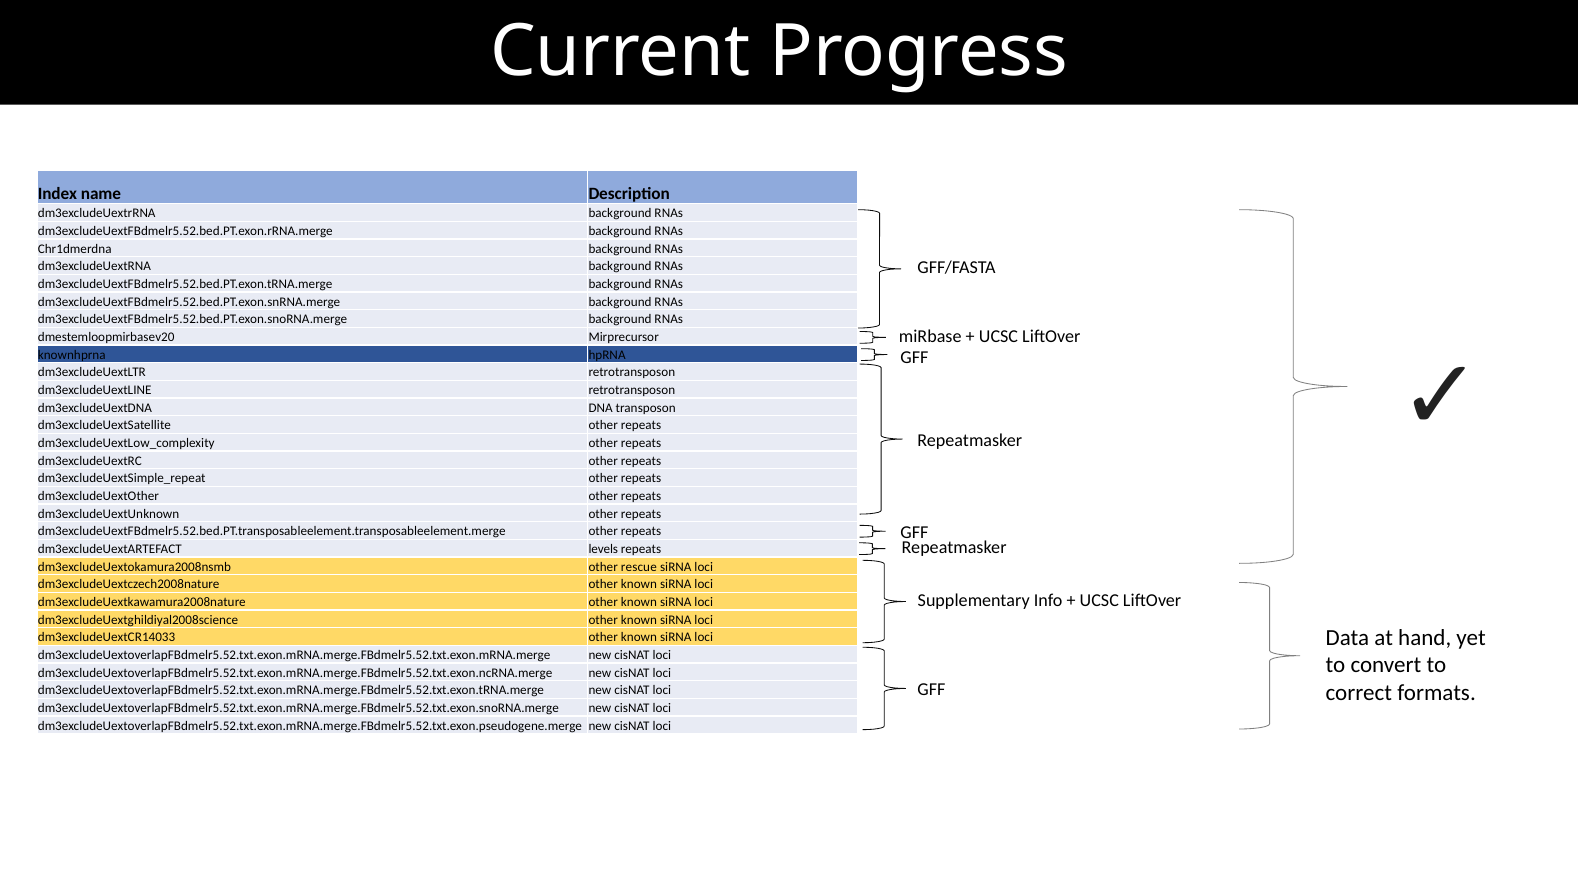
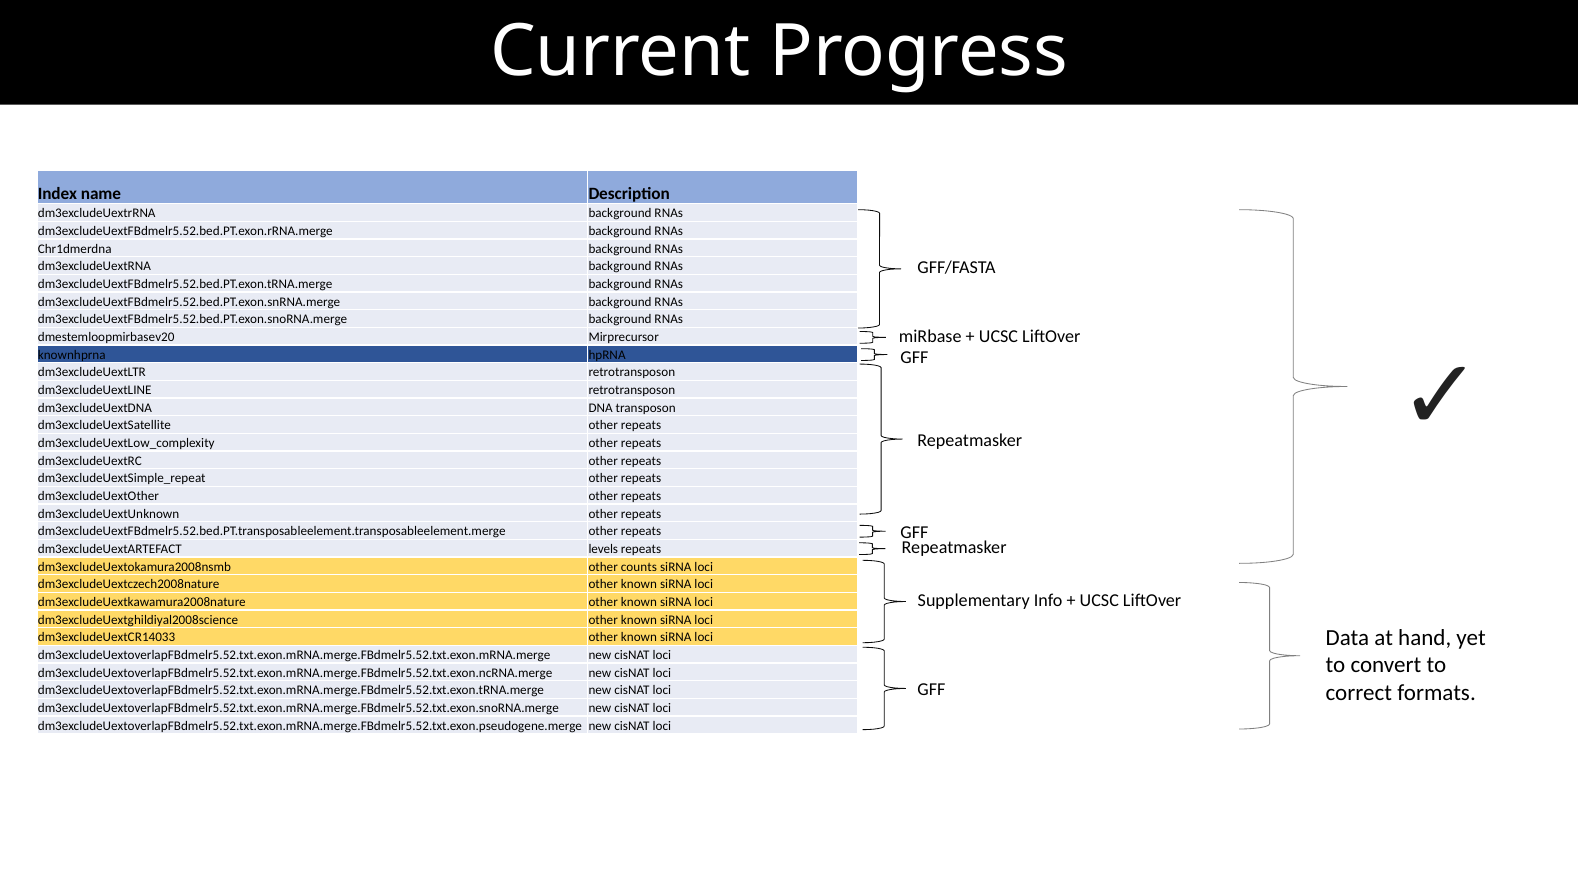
rescue: rescue -> counts (639, 567)
